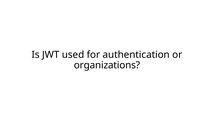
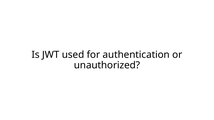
organizations: organizations -> unauthorized (107, 65)
